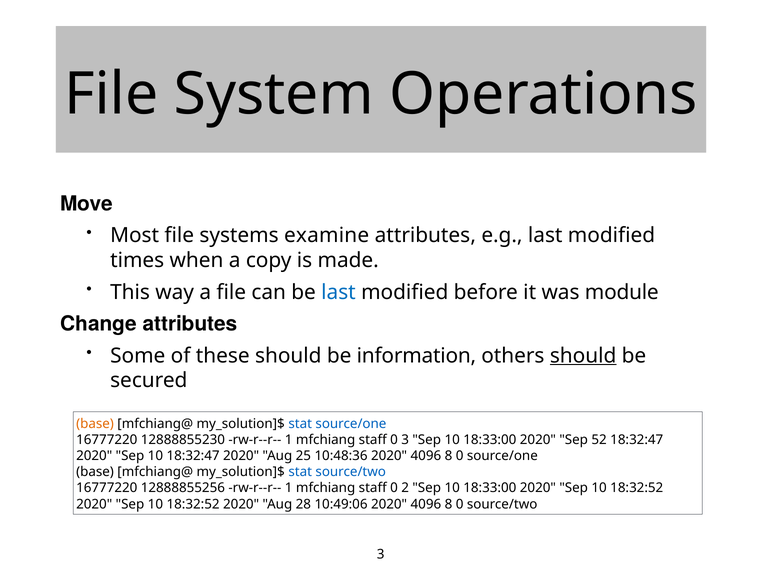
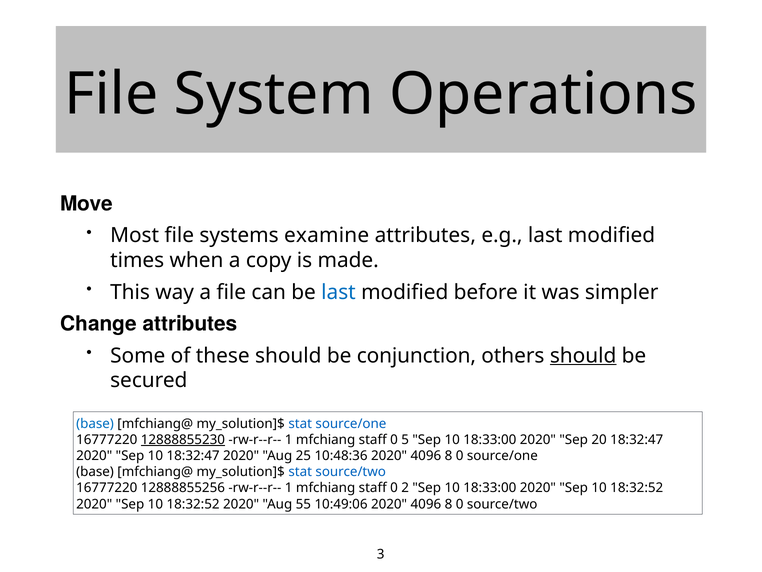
module: module -> simpler (622, 292)
information: information -> conjunction (416, 355)
base colour: orange -> blue (95, 423)
12888855230 underline: none -> present (183, 439)
0 3: 3 -> 5 (405, 439)
52: 52 -> 20 (599, 439)
28: 28 -> 55 (303, 504)
